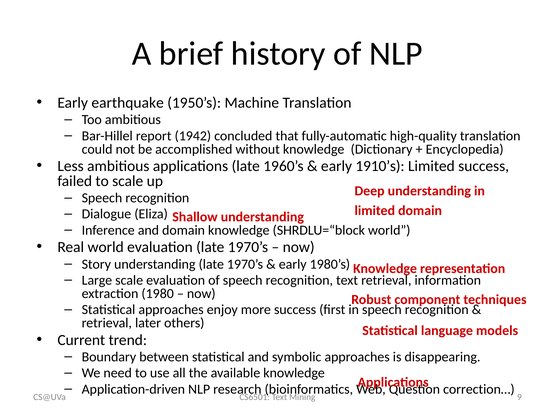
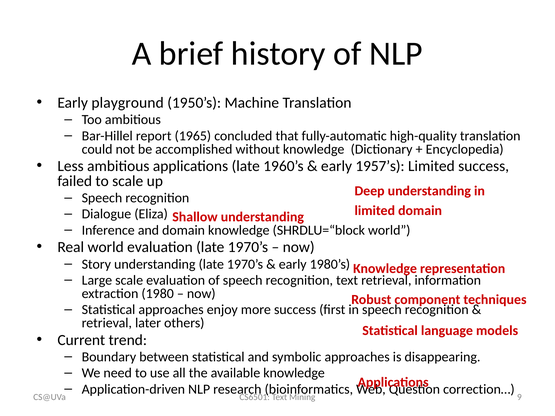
earthquake: earthquake -> playground (128, 103)
1942: 1942 -> 1965 (193, 136)
1910’s: 1910’s -> 1957’s (380, 166)
